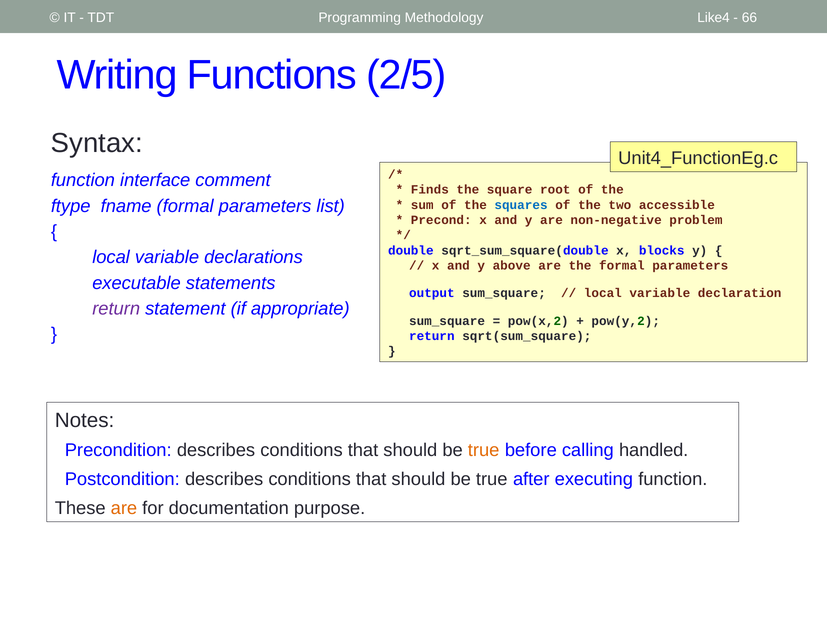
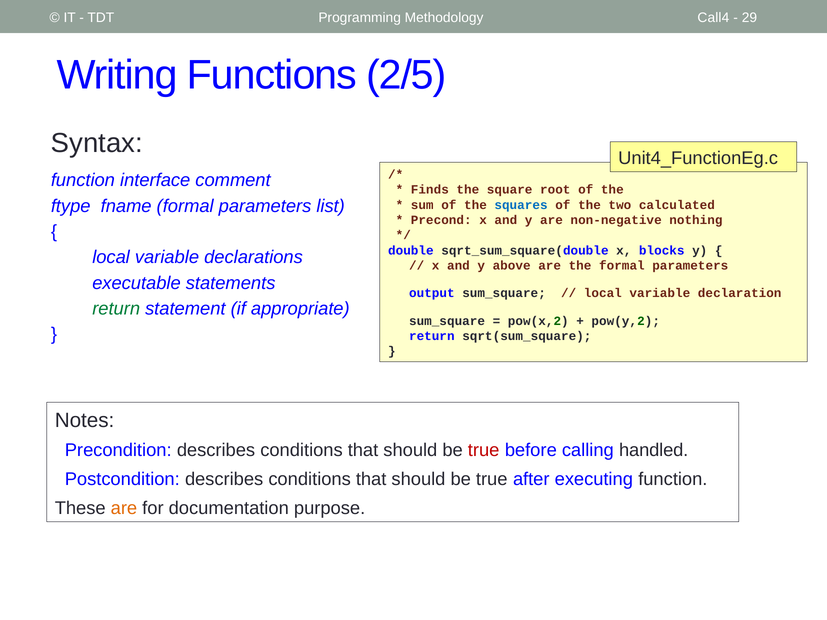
Like4: Like4 -> Call4 (713, 17)
66: 66 -> 29 (749, 17)
accessible: accessible -> calculated (677, 205)
problem: problem -> nothing (696, 220)
return colour: purple -> green (116, 309)
true colour: orange -> red (484, 451)
